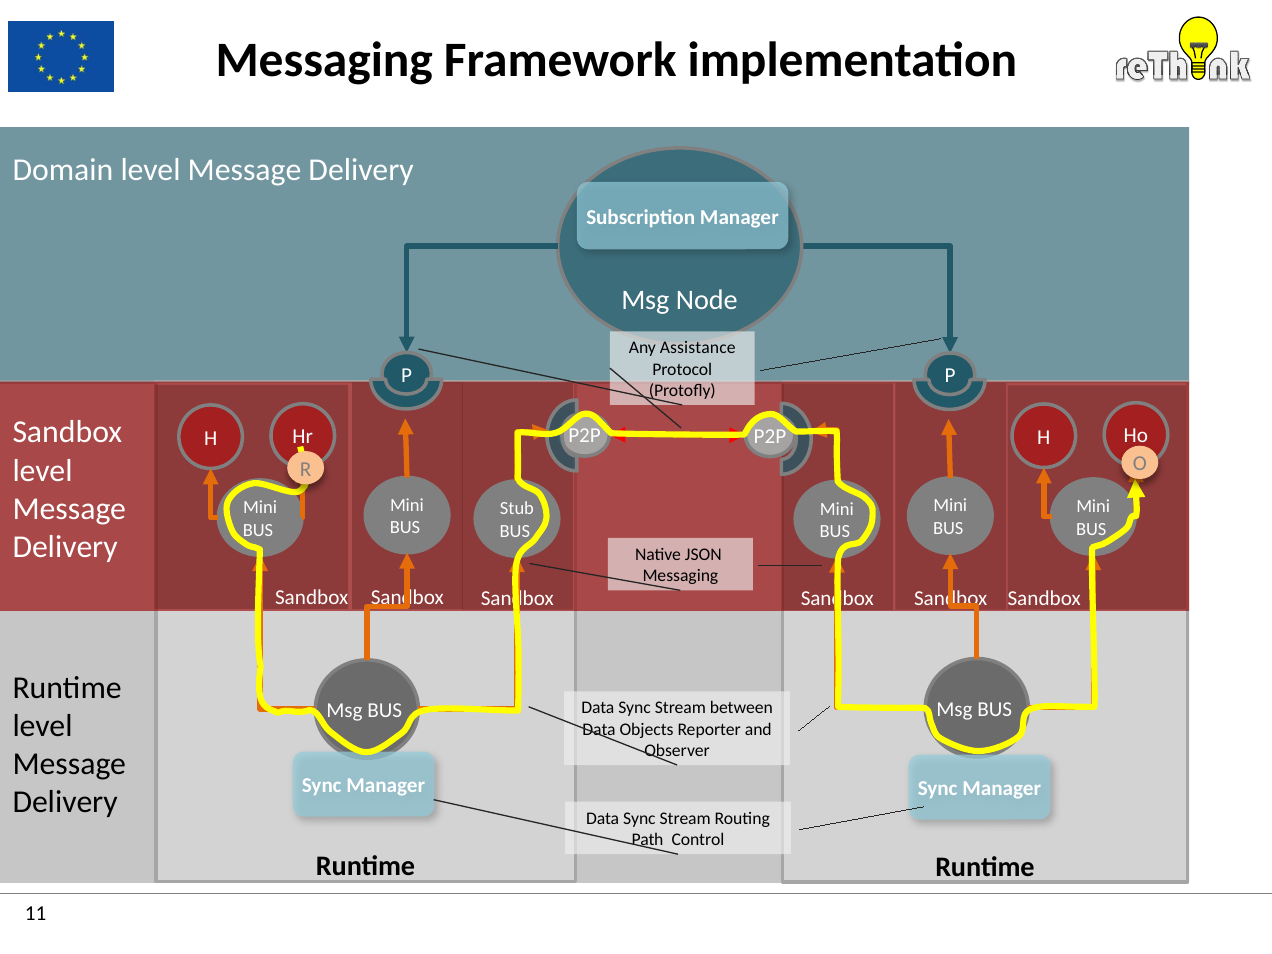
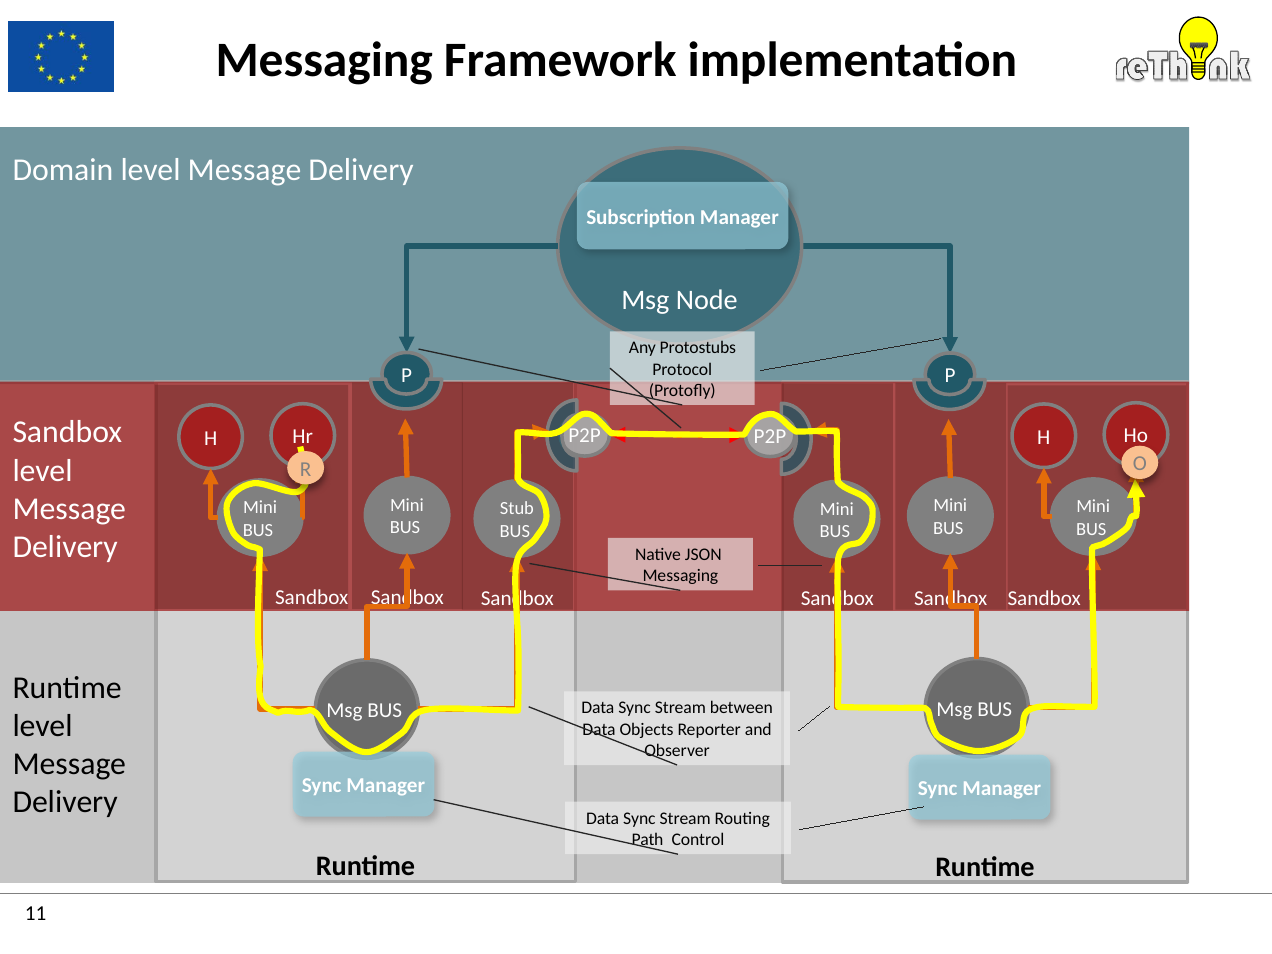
Assistance: Assistance -> Protostubs (698, 348)
